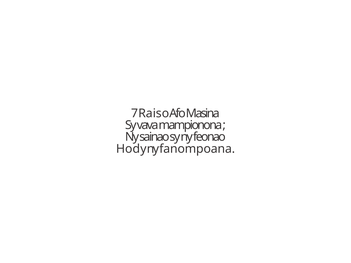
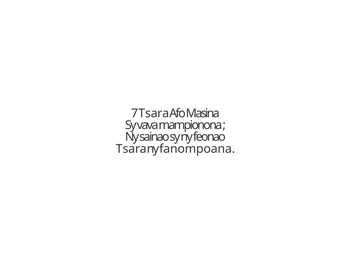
7 Raiso: Raiso -> Tsara (154, 113)
Hody: Hody -> Tsara (131, 149)
